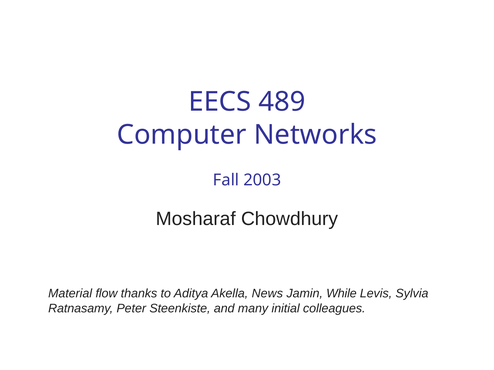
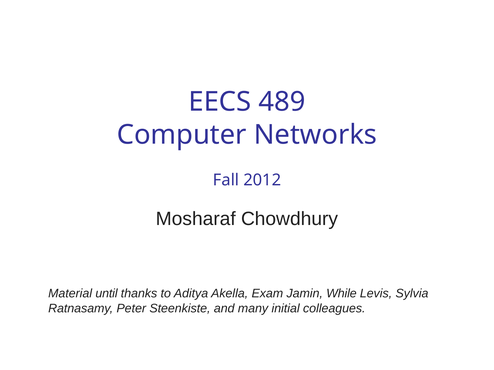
2003: 2003 -> 2012 (262, 180)
flow: flow -> until (107, 294)
News: News -> Exam (267, 294)
